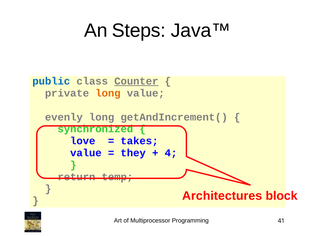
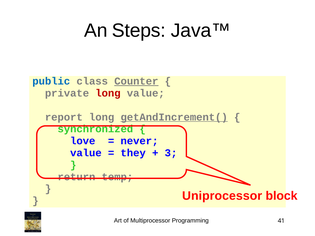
long colour: orange -> red (108, 93)
evenly: evenly -> report (64, 117)
getAndIncrement( underline: none -> present (174, 117)
takes: takes -> never (139, 141)
4: 4 -> 3 (171, 153)
Architectures: Architectures -> Uniprocessor (222, 196)
